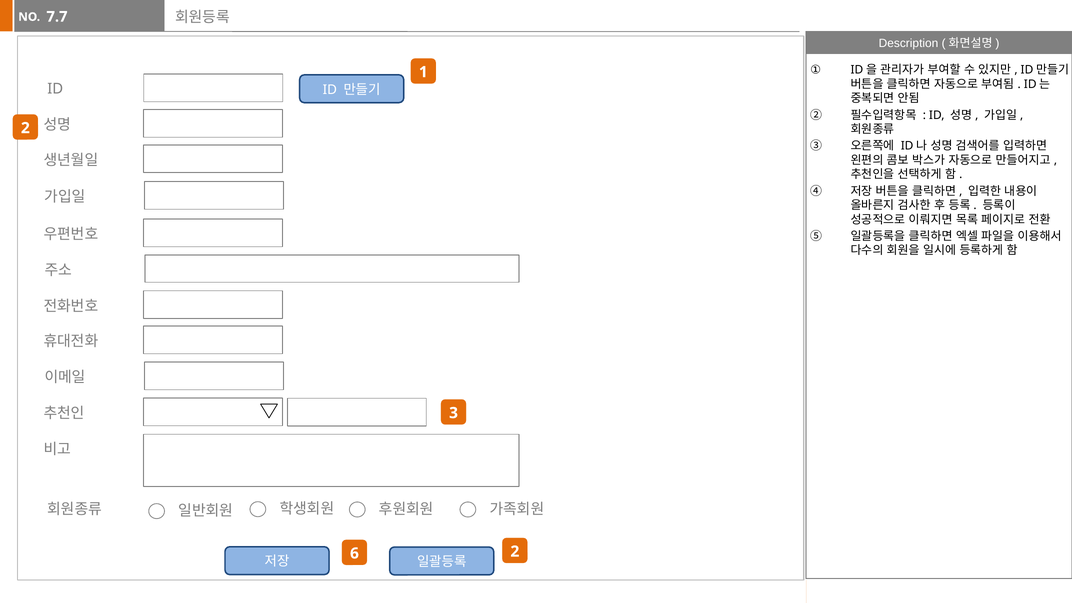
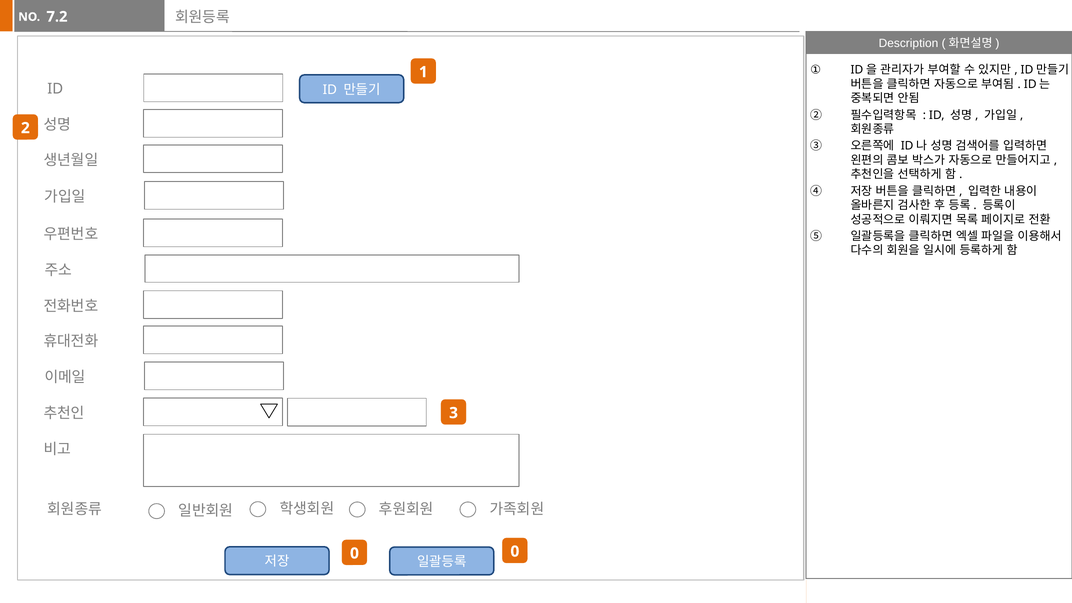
7.7: 7.7 -> 7.2 (57, 17)
6: 6 -> 0 (354, 553)
2: 2 -> 0 (515, 552)
